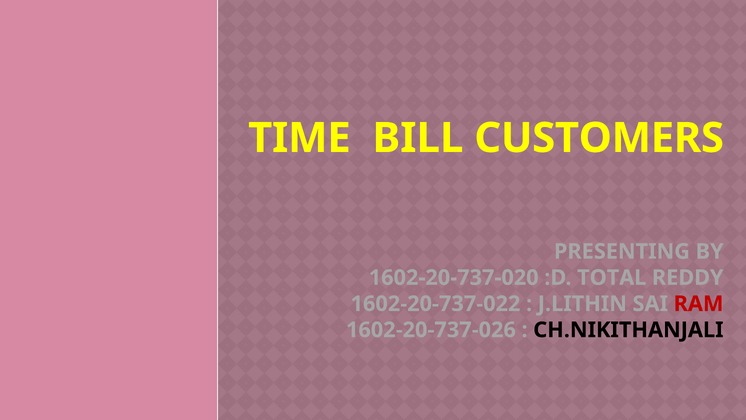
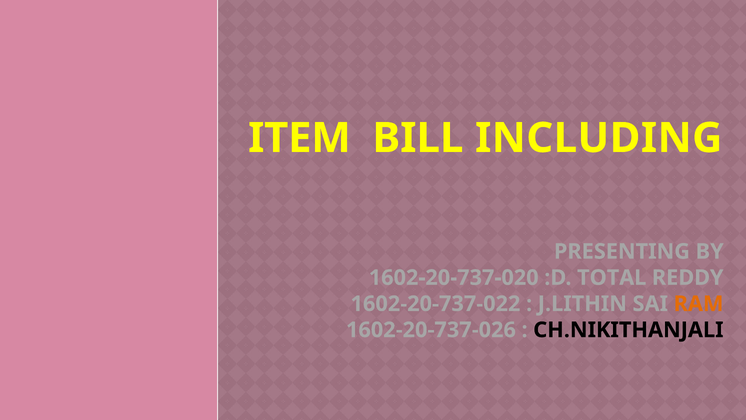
TIME: TIME -> ITEM (299, 138)
CUSTOMERS: CUSTOMERS -> INCLUDING (599, 138)
RAM colour: red -> orange (699, 304)
